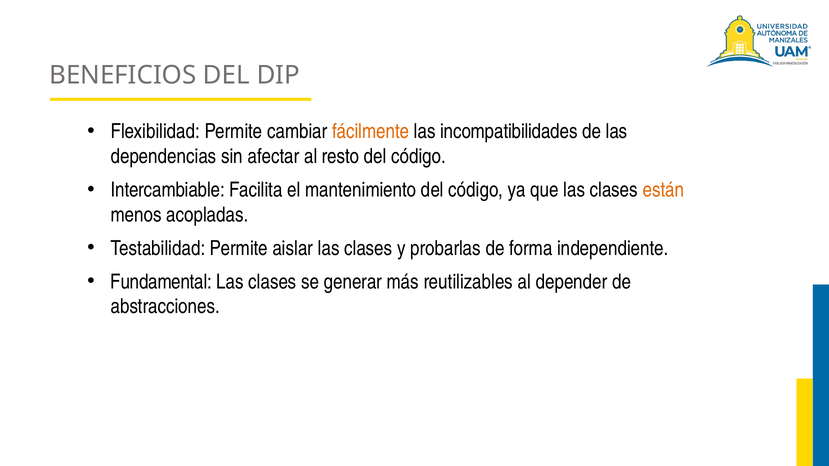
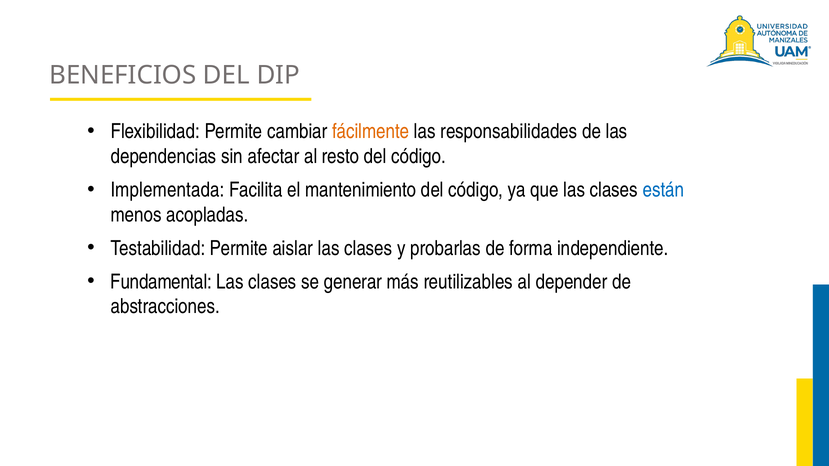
incompatibilidades: incompatibilidades -> responsabilidades (509, 132)
Intercambiable: Intercambiable -> Implementada (168, 190)
están colour: orange -> blue (663, 190)
